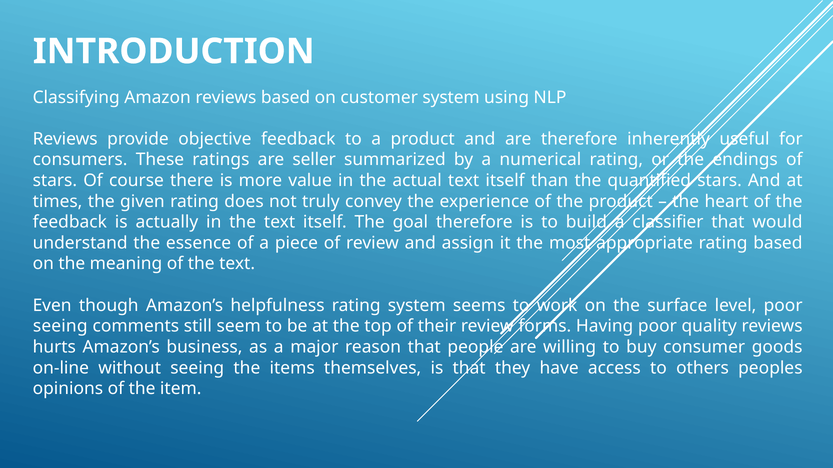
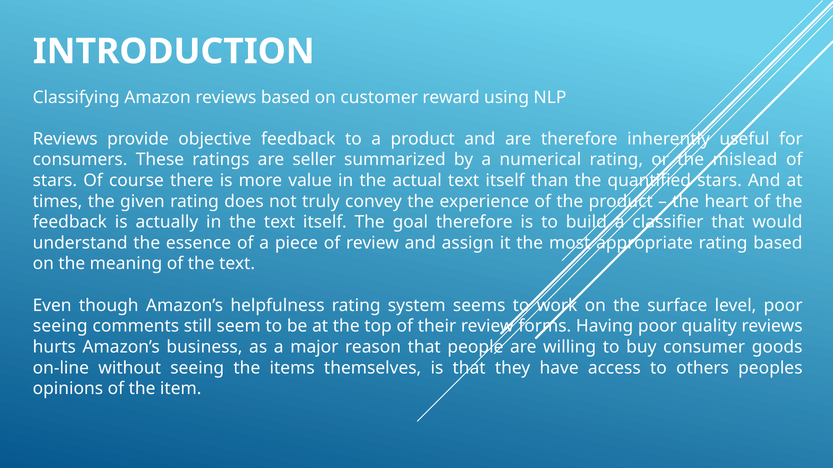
customer system: system -> reward (451, 97)
endings: endings -> mislead (745, 160)
